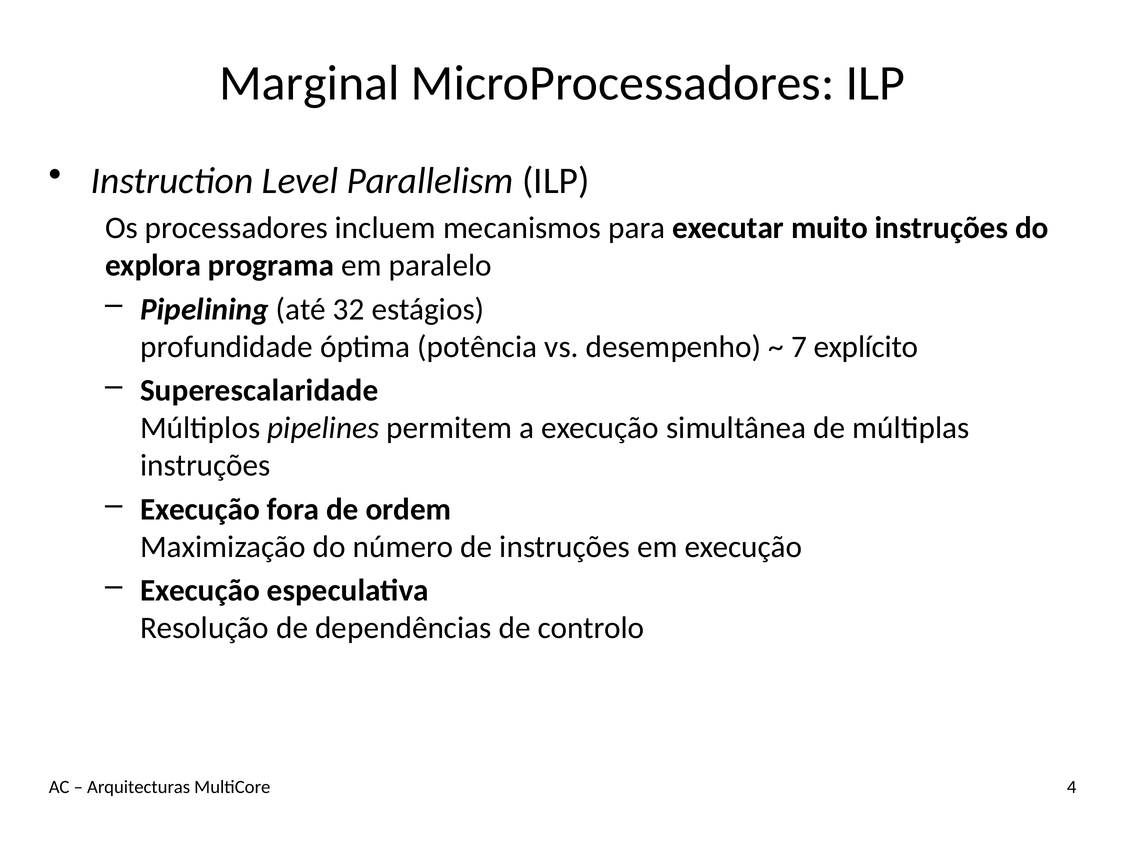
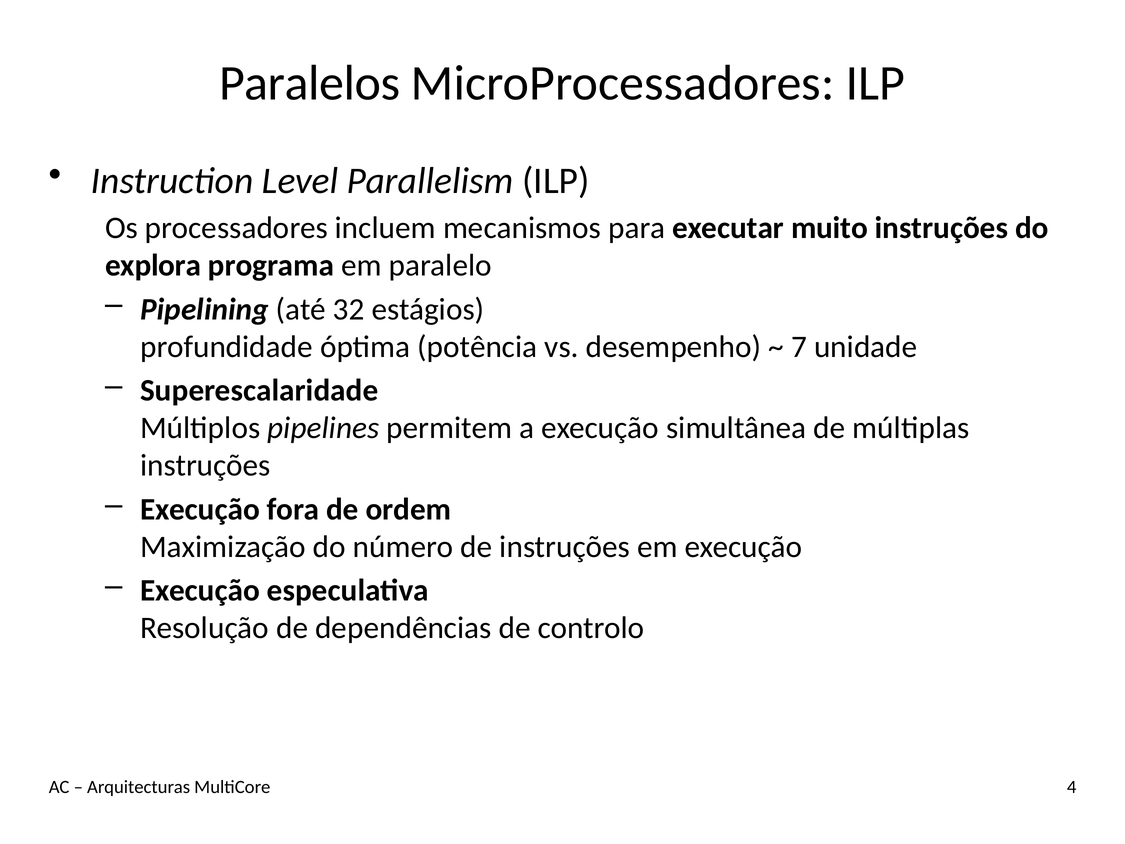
Marginal: Marginal -> Paralelos (310, 83)
explícito: explícito -> unidade (866, 347)
